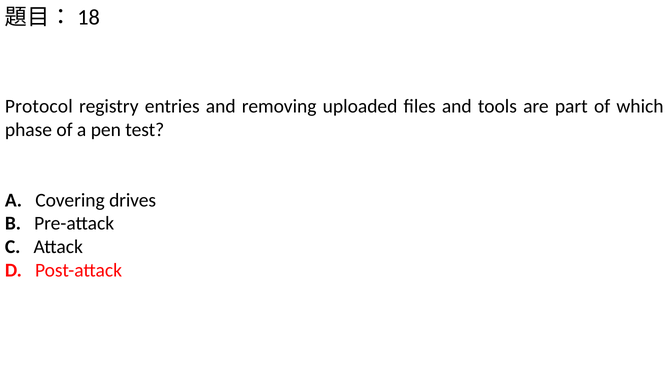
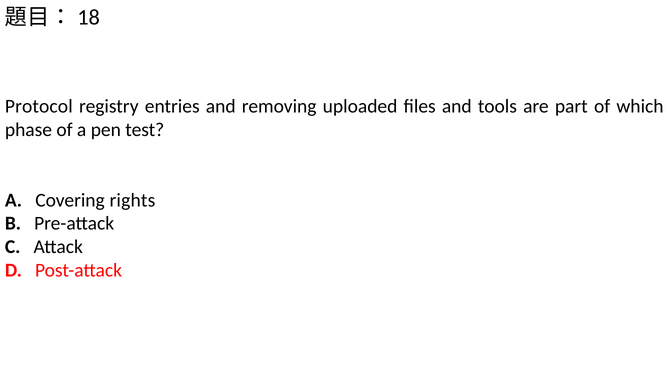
drives: drives -> rights (132, 200)
